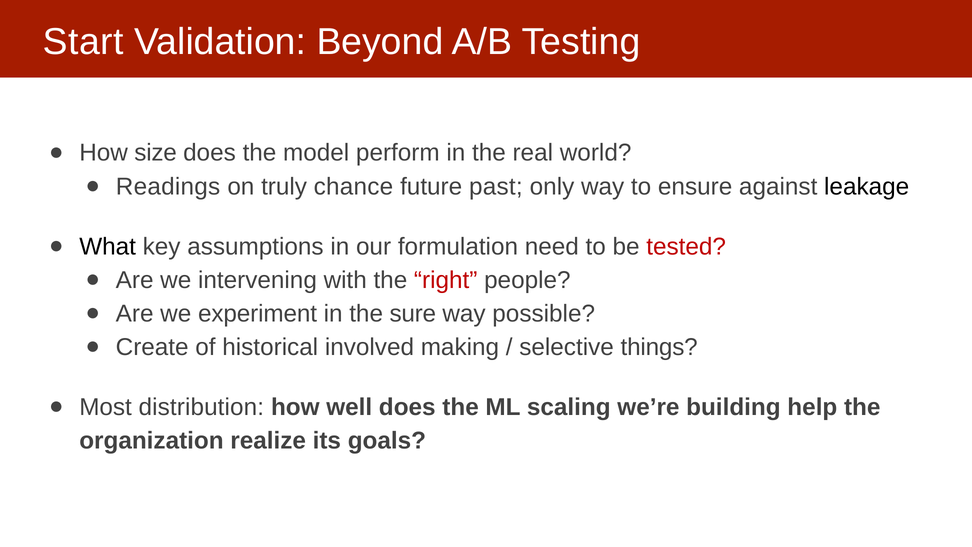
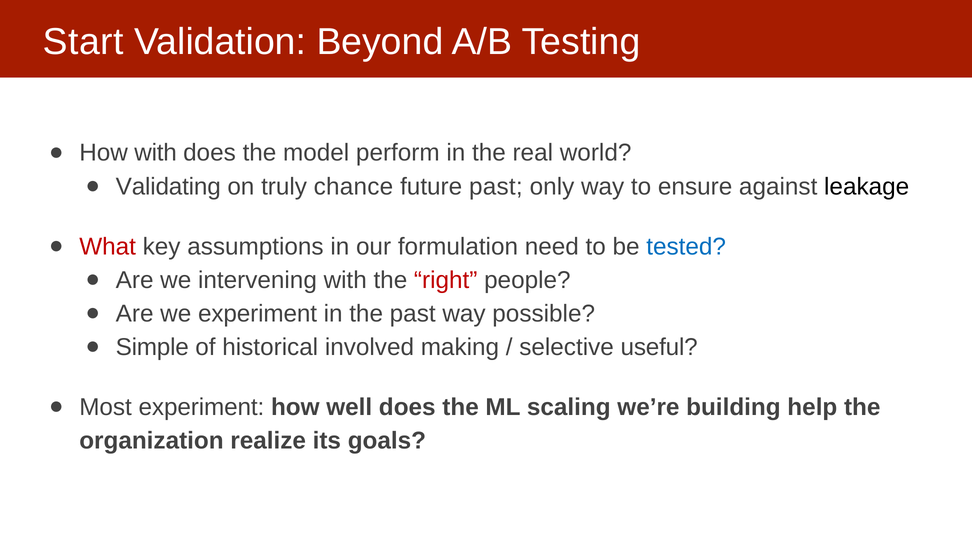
How size: size -> with (156, 153)
Readings: Readings -> Validating (168, 186)
What colour: black -> red (108, 246)
tested colour: red -> blue (686, 246)
the sure: sure -> past (413, 313)
Create: Create -> Simple (152, 347)
things: things -> useful (659, 347)
Most distribution: distribution -> experiment (201, 407)
